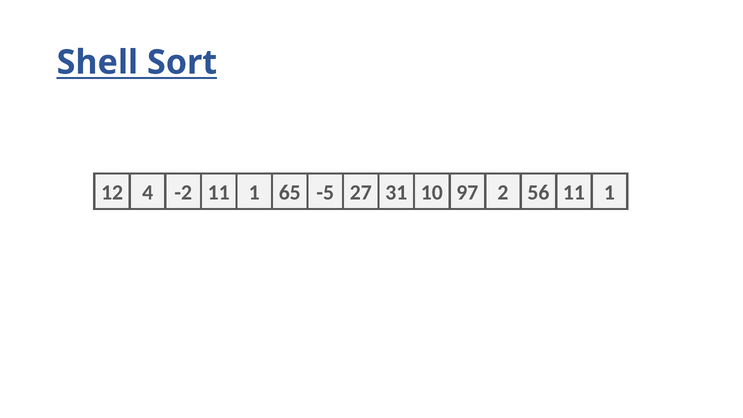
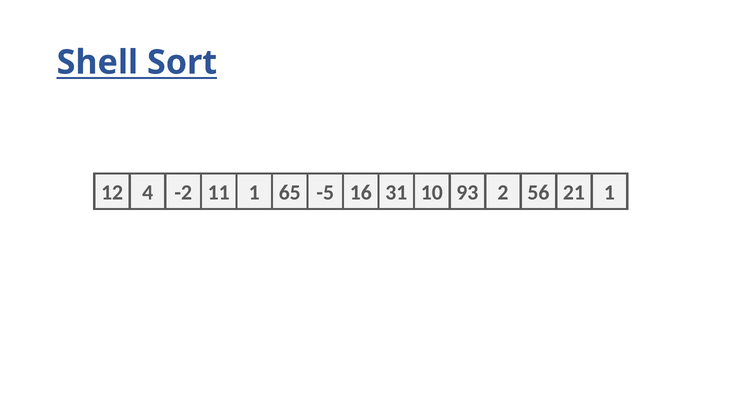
27: 27 -> 16 (361, 193)
97: 97 -> 93 (467, 193)
56 11: 11 -> 21 (574, 193)
